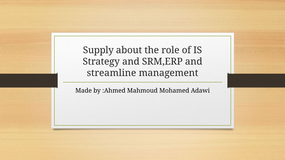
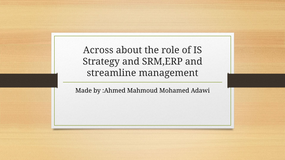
Supply: Supply -> Across (98, 50)
